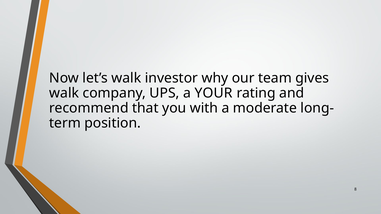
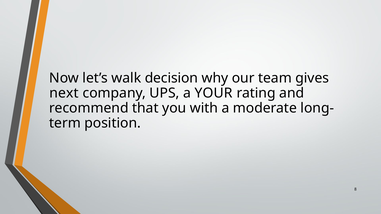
investor: investor -> decision (171, 78)
walk: walk -> next (64, 93)
